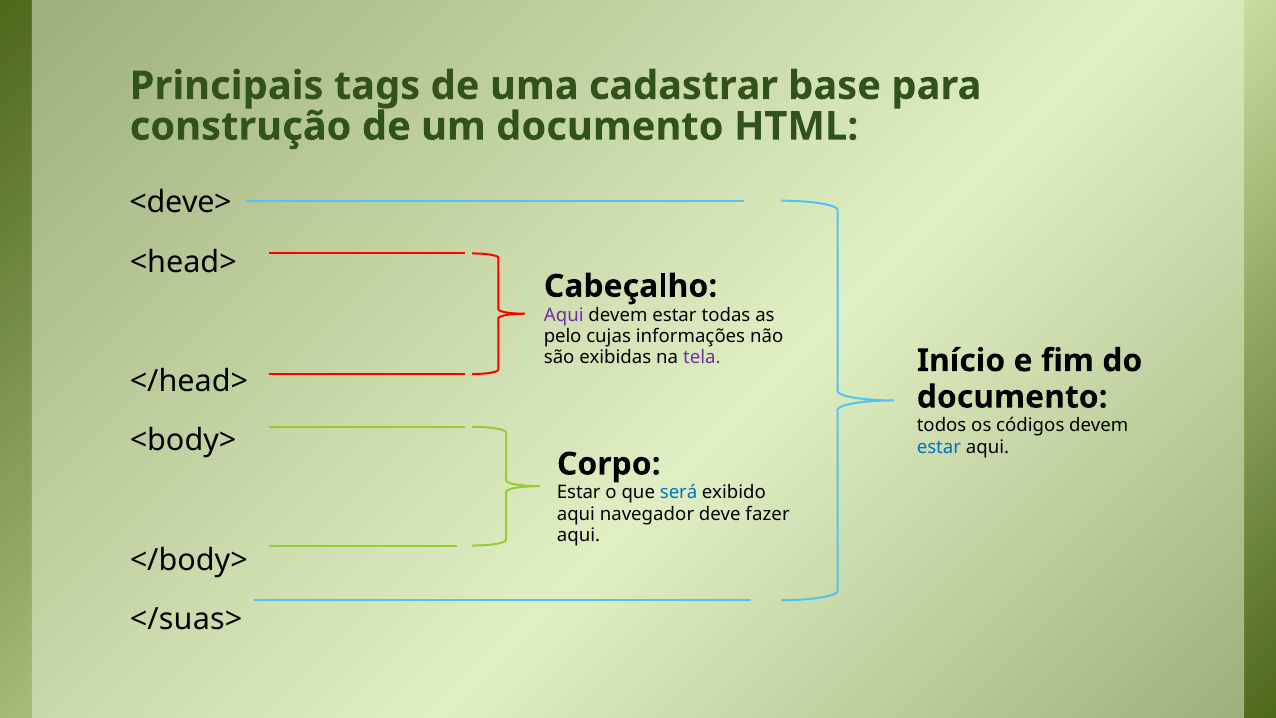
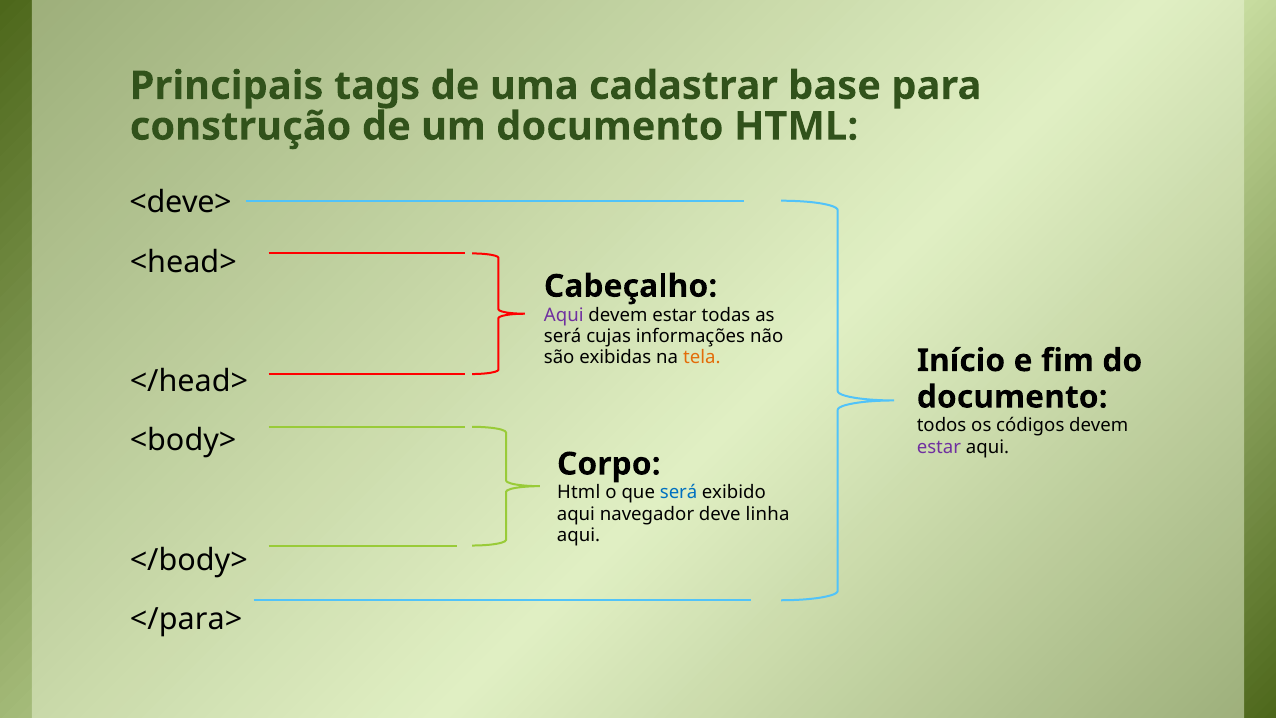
pelo: pelo -> será (563, 336)
tela colour: purple -> orange (702, 357)
estar colour: blue -> purple (939, 447)
Estar: Estar -> Html (579, 493)
fazer: fazer -> linha (768, 514)
</suas>: </suas> -> </para> (186, 620)
